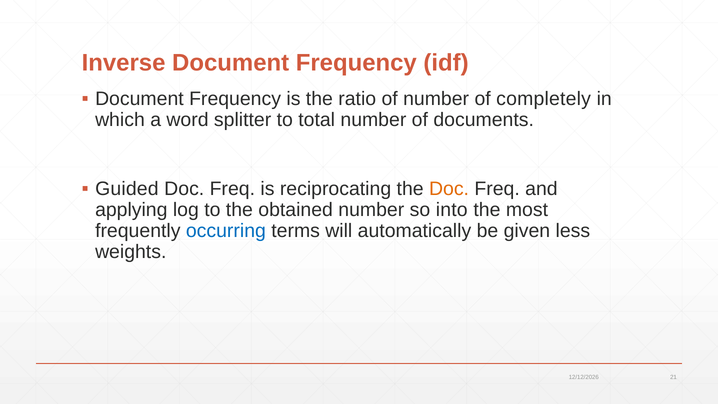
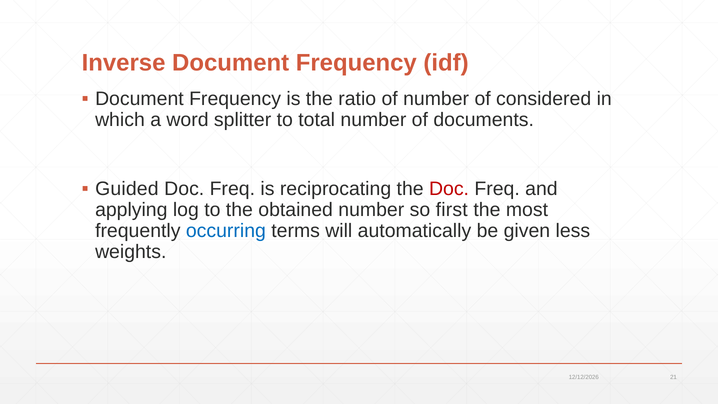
completely: completely -> considered (544, 99)
Doc colour: orange -> red (449, 189)
into: into -> first (452, 210)
